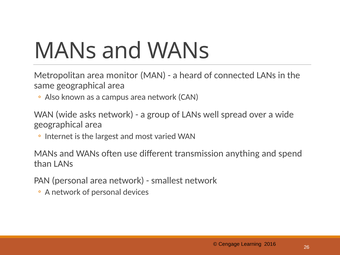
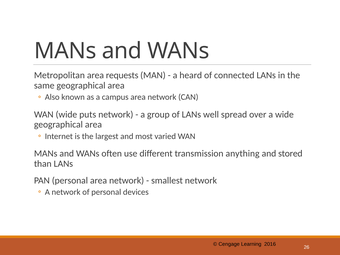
monitor: monitor -> requests (122, 75)
asks: asks -> puts (88, 114)
spend: spend -> stored (290, 153)
